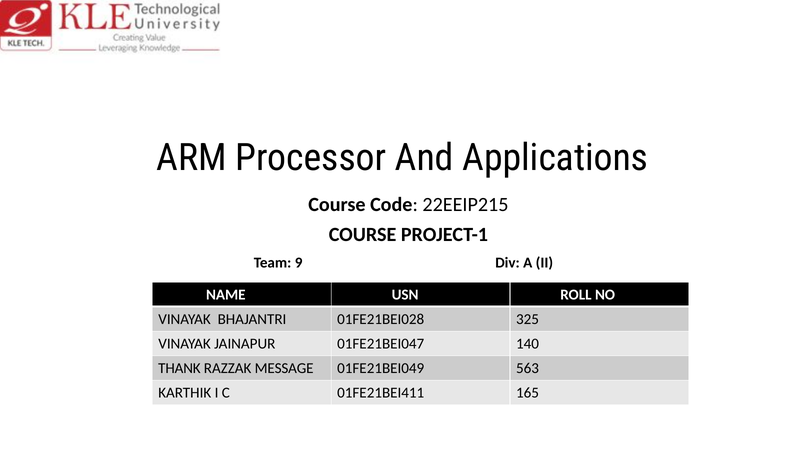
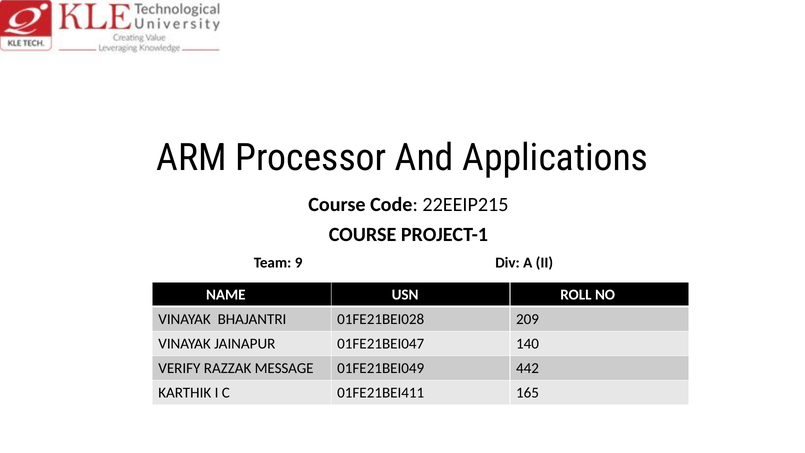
325: 325 -> 209 (528, 319)
THANK: THANK -> VERIFY (179, 368)
563: 563 -> 442 (528, 368)
